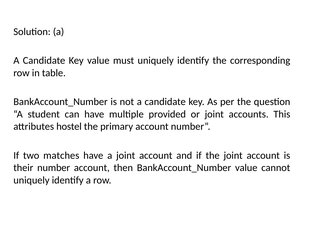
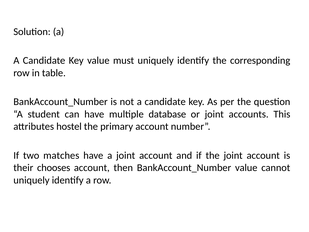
provided: provided -> database (167, 114)
their number: number -> chooses (54, 168)
